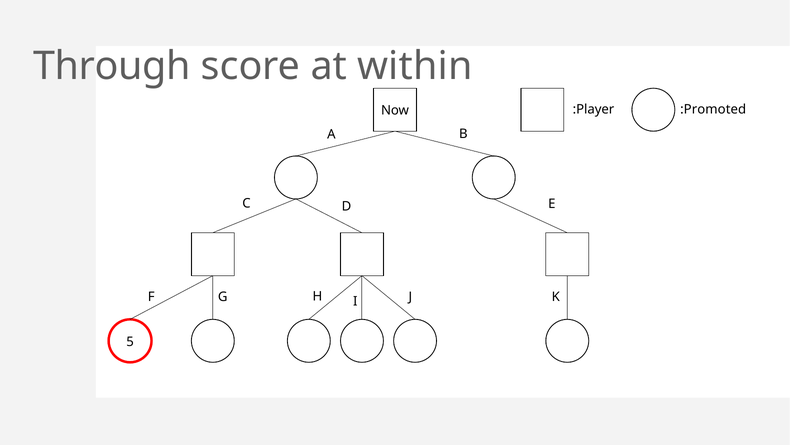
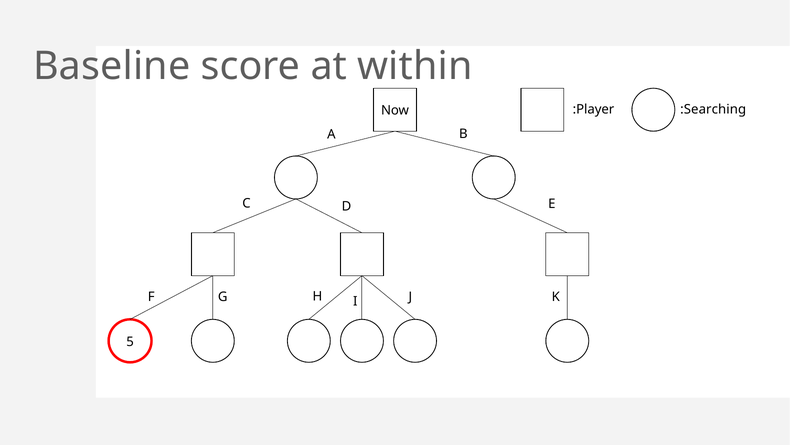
Through: Through -> Baseline (112, 66)
:Promoted: :Promoted -> :Searching (713, 109)
